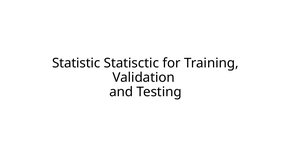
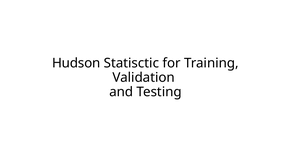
Statistic: Statistic -> Hudson (76, 63)
